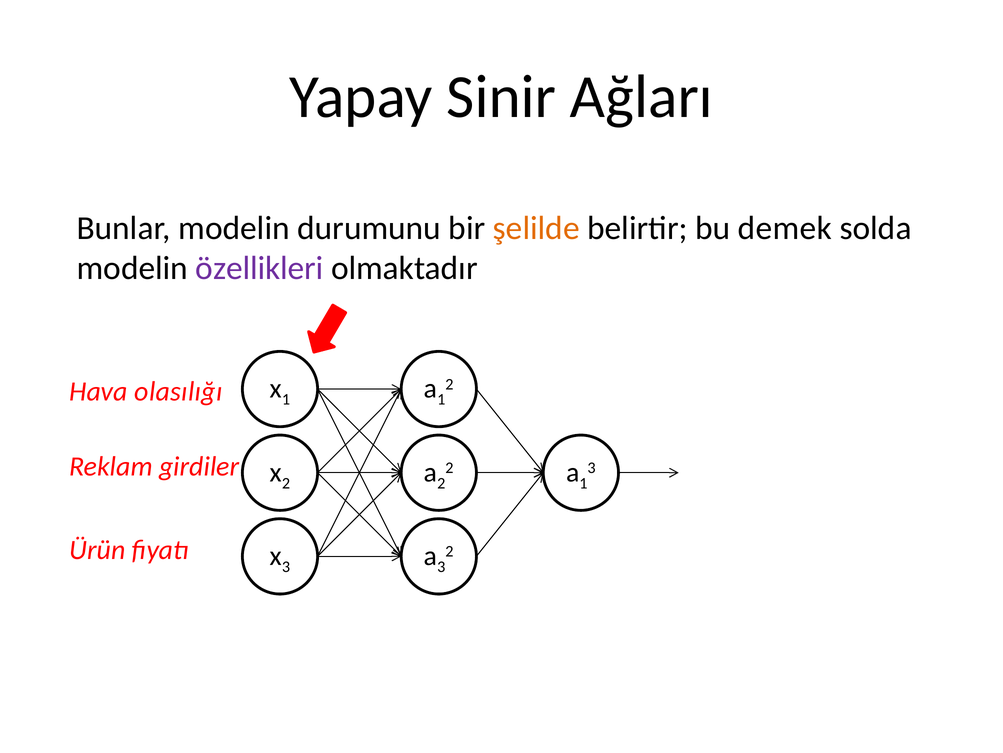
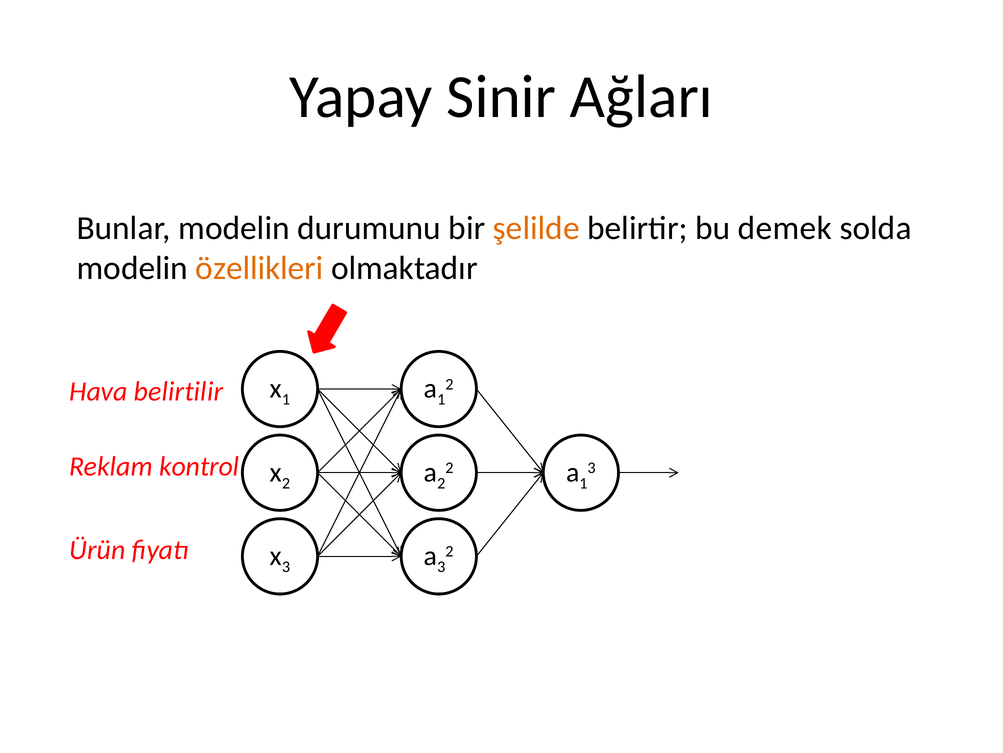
özellikleri colour: purple -> orange (260, 268)
olasılığı: olasılığı -> belirtilir (178, 391)
girdiler: girdiler -> kontrol (199, 466)
